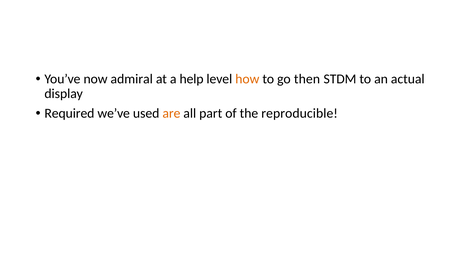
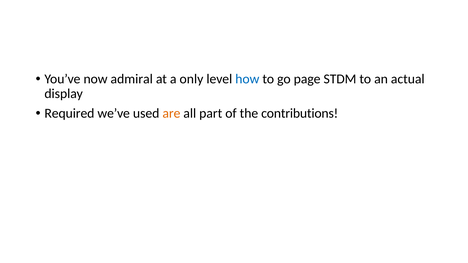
help: help -> only (191, 79)
how colour: orange -> blue (247, 79)
then: then -> page (307, 79)
reproducible: reproducible -> contributions (300, 113)
